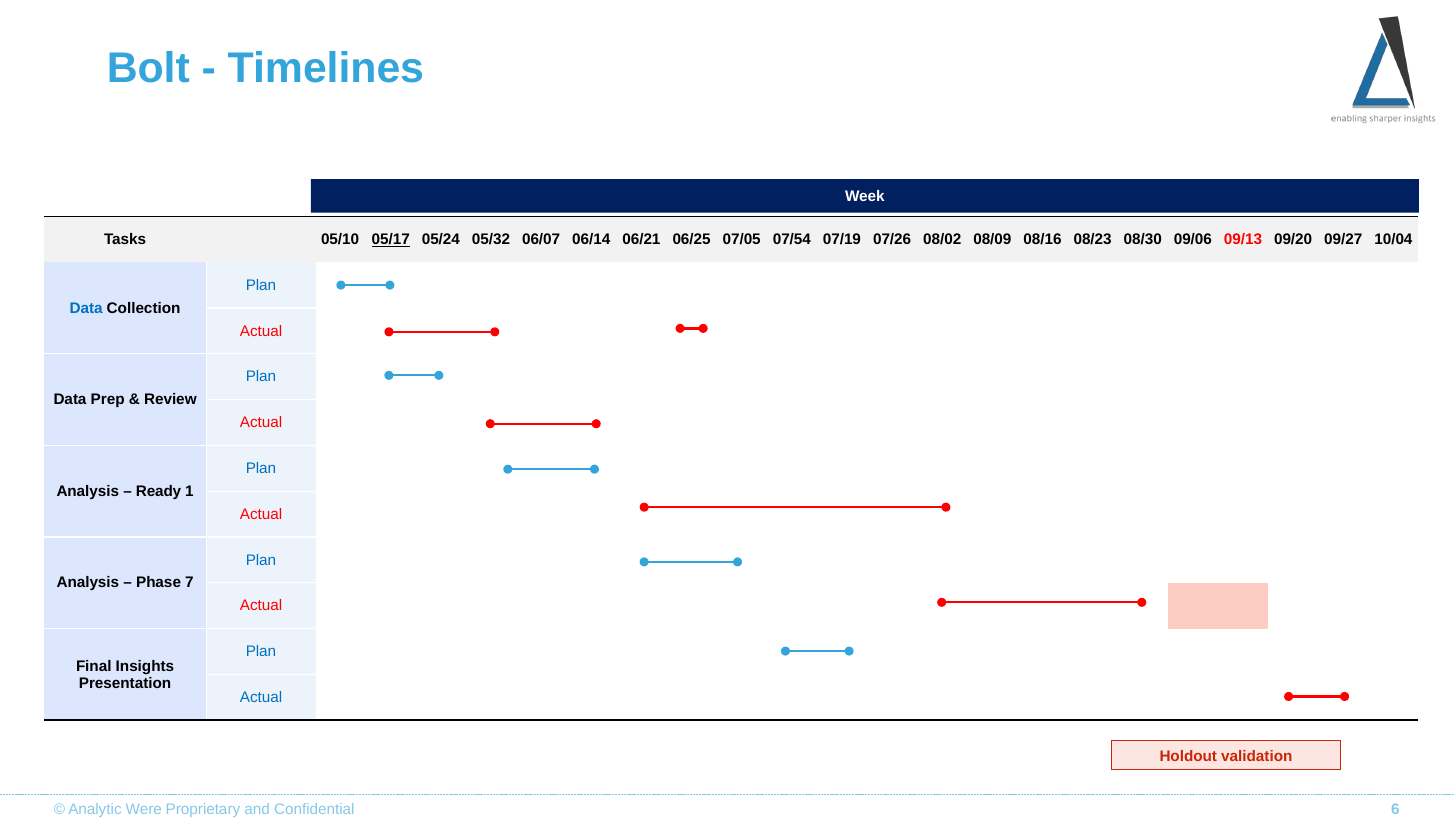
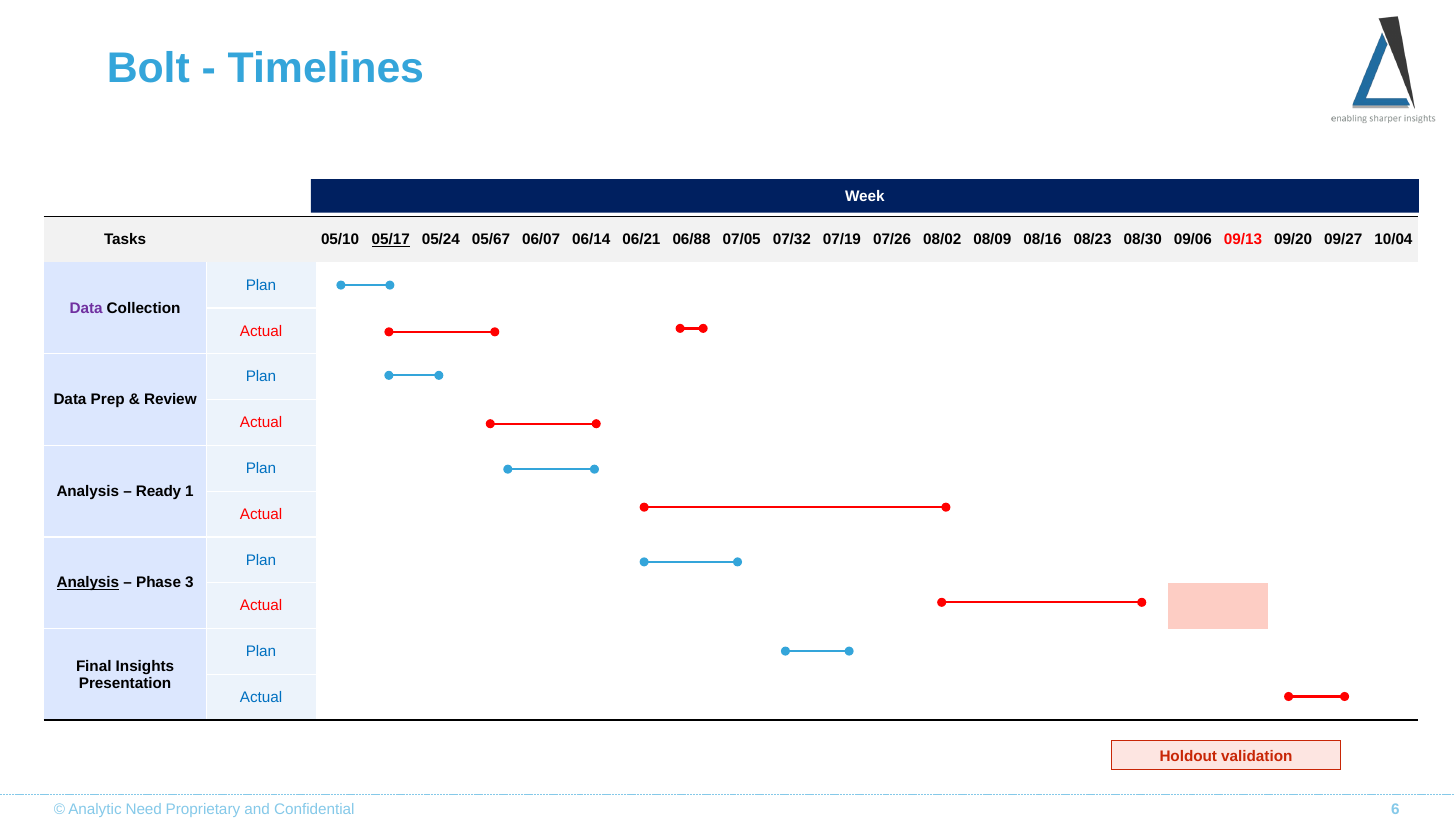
05/32: 05/32 -> 05/67 (491, 240)
06/25: 06/25 -> 06/88 (692, 240)
07/54: 07/54 -> 07/32 (792, 240)
Data colour: blue -> purple (86, 308)
Analysis underline: none -> present (88, 583)
7: 7 -> 3 (189, 583)
Were: Were -> Need (144, 810)
